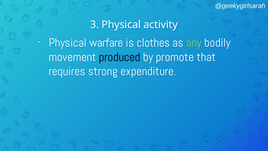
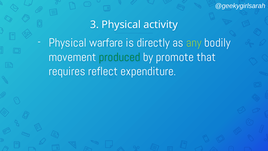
clothes: clothes -> directly (153, 43)
produced colour: black -> green (120, 57)
strong: strong -> reflect (103, 71)
